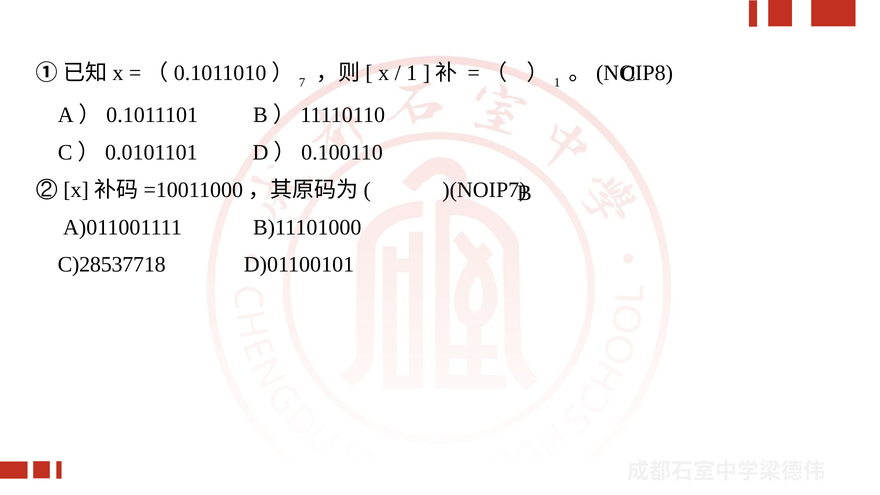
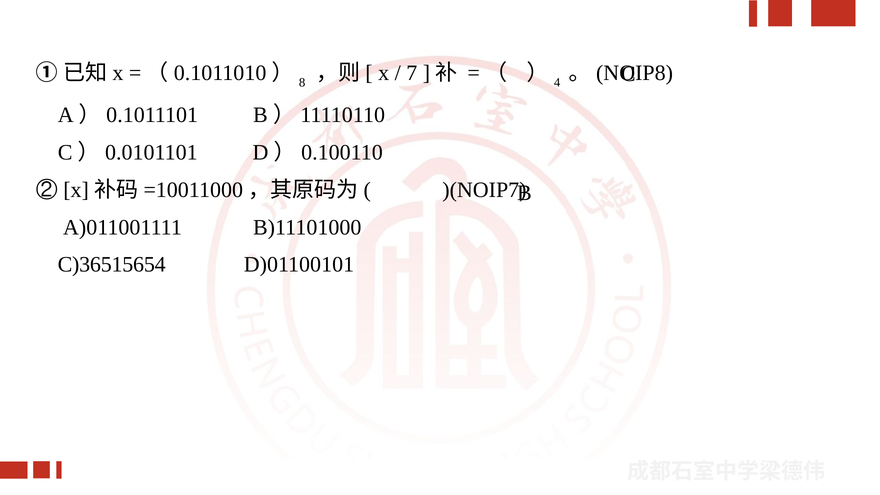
7: 7 -> 8 (302, 83)
1: 1 -> 7 (412, 73)
1: 1 -> 4 (557, 83)
C)28537718: C)28537718 -> C)36515654 (112, 265)
